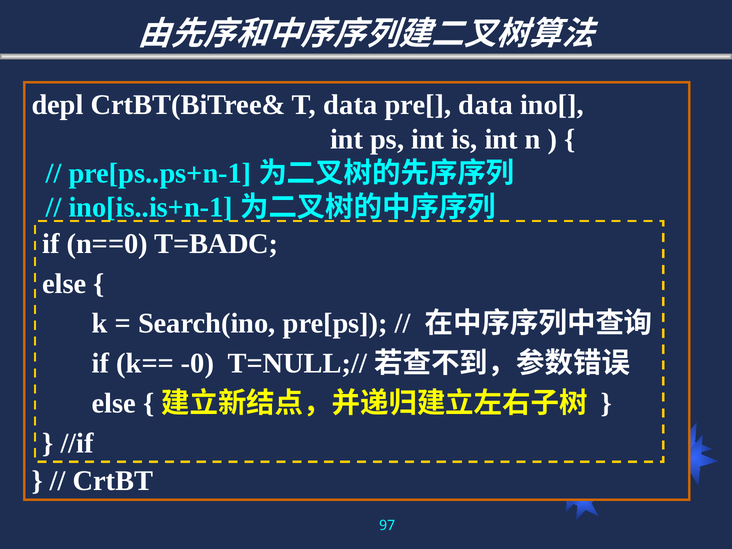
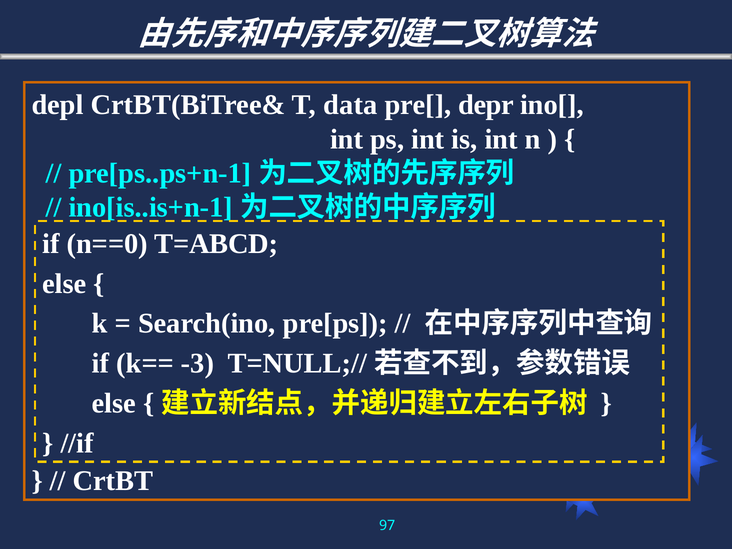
pre[ data: data -> depr (486, 105)
T=BADC: T=BADC -> T=ABCD (216, 244)
-0: -0 -> -3 (198, 363)
